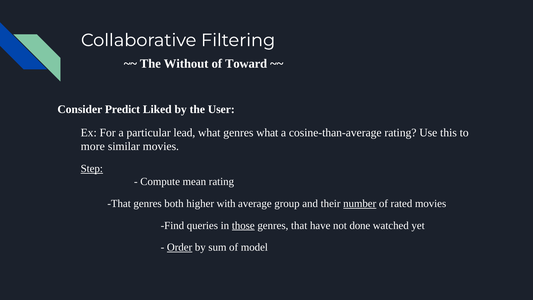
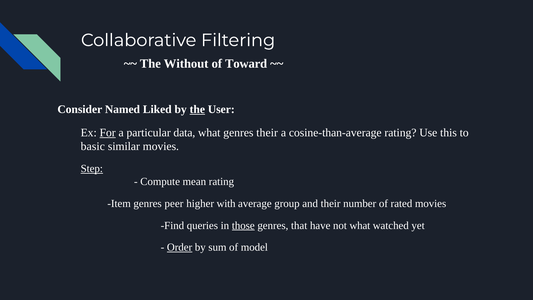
Predict: Predict -> Named (122, 109)
the underline: none -> present (197, 109)
For underline: none -> present (108, 133)
lead: lead -> data (184, 133)
genres what: what -> their (267, 133)
more: more -> basic (93, 146)
That: That -> Item (119, 203)
both: both -> peer (174, 203)
number underline: present -> none (360, 203)
not done: done -> what (360, 225)
